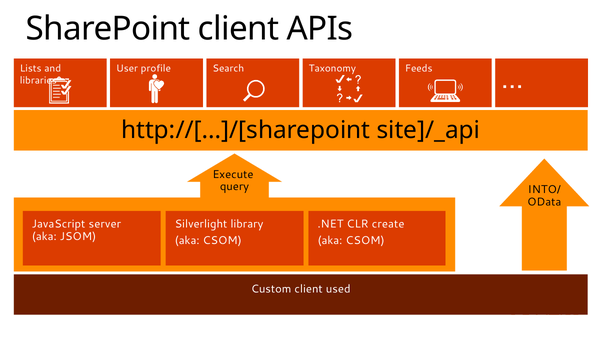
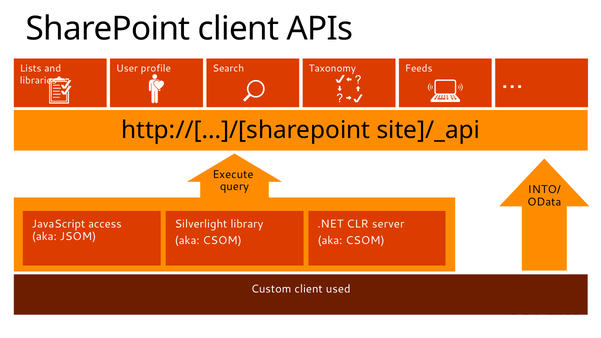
server: server -> access (105, 224)
create: create -> server (388, 224)
